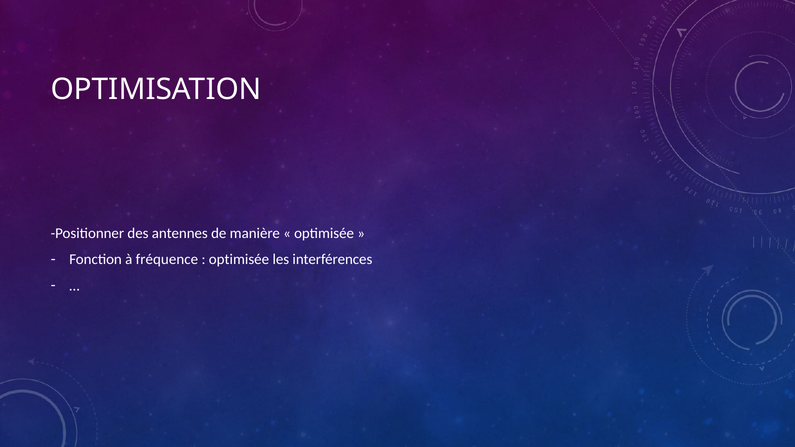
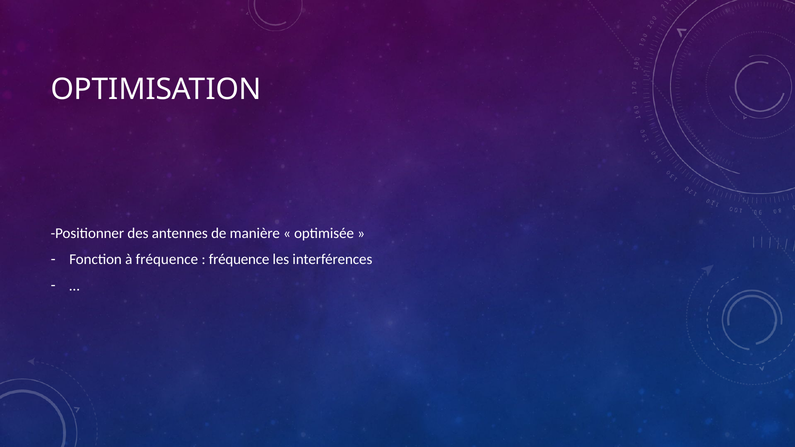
optimisée: optimisée -> fréquence (239, 260)
